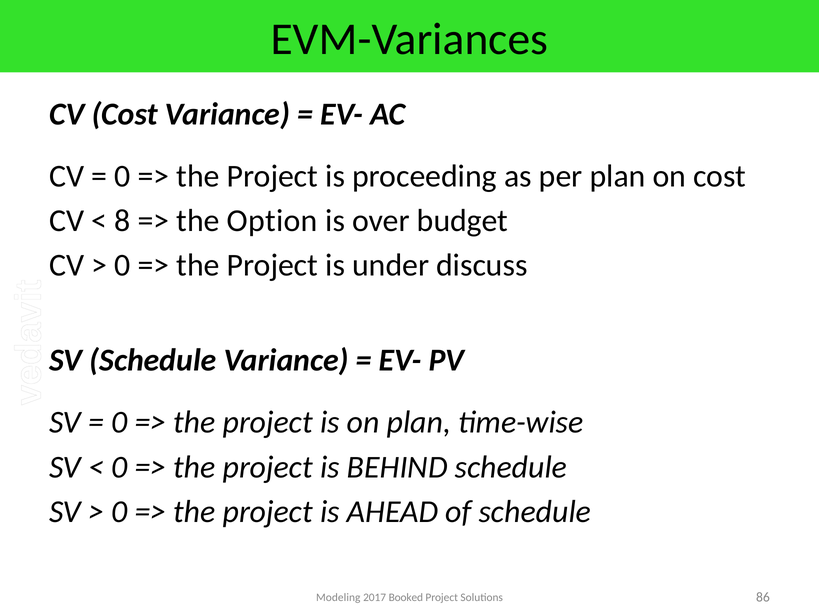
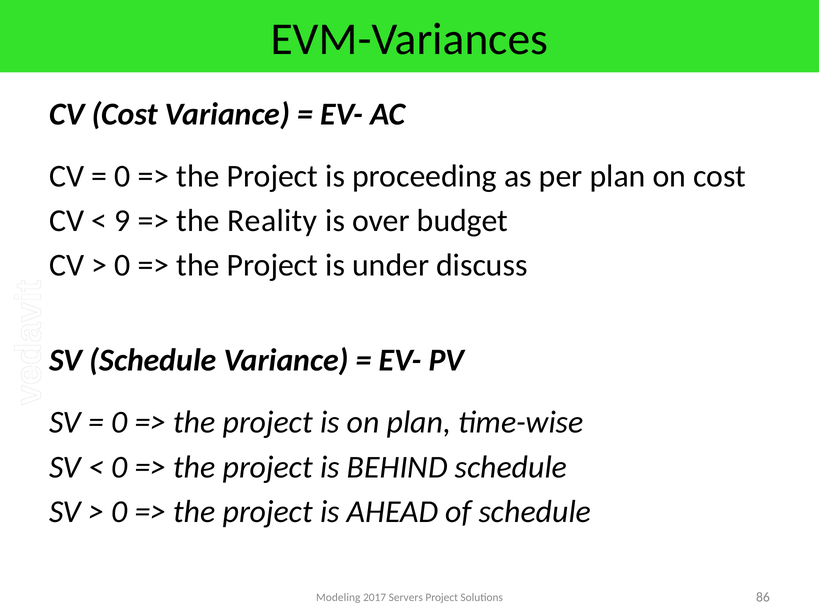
8: 8 -> 9 (122, 221)
Option: Option -> Reality (272, 221)
Booked: Booked -> Servers (406, 597)
